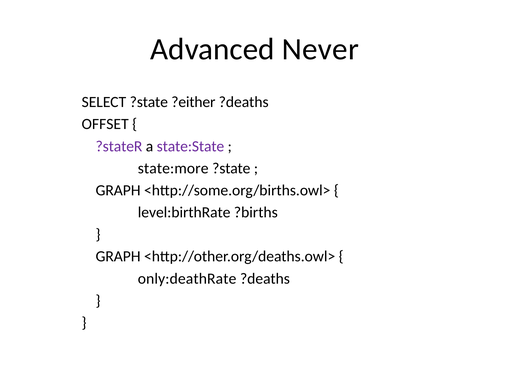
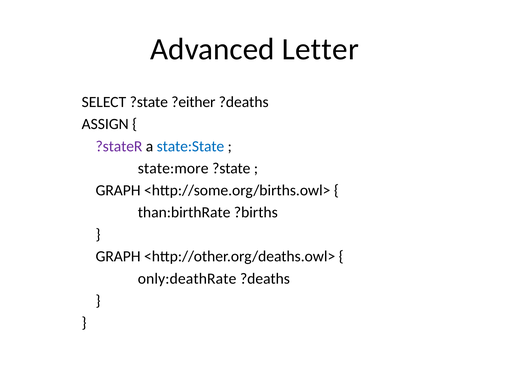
Never: Never -> Letter (320, 49)
OFFSET: OFFSET -> ASSIGN (105, 124)
state:State colour: purple -> blue (190, 146)
level:birthRate: level:birthRate -> than:birthRate (184, 213)
